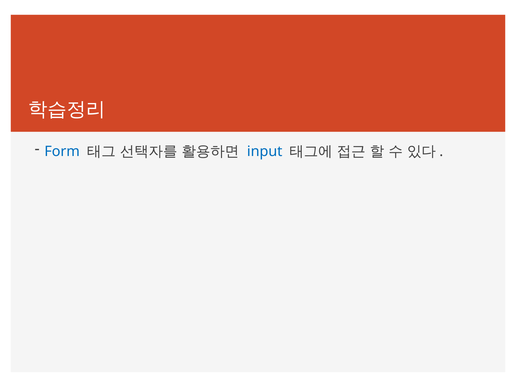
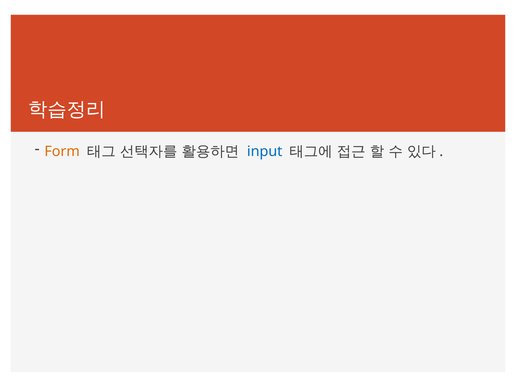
Form colour: blue -> orange (62, 151)
